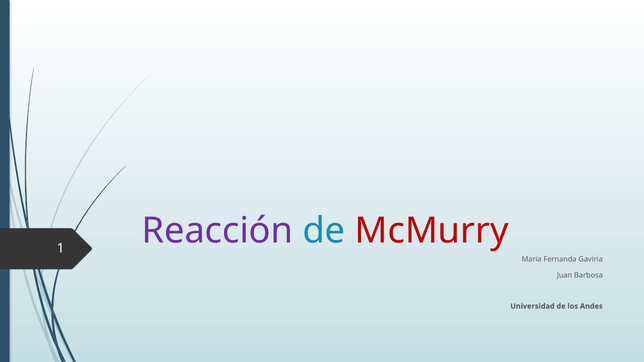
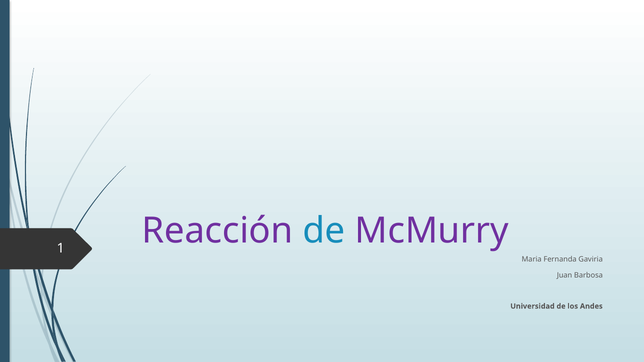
McMurry colour: red -> purple (432, 231)
